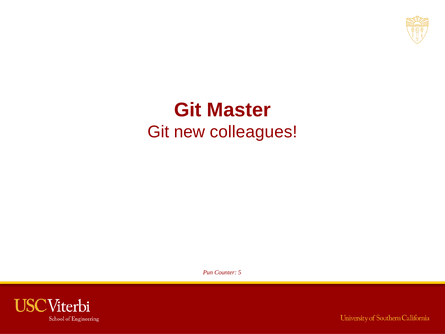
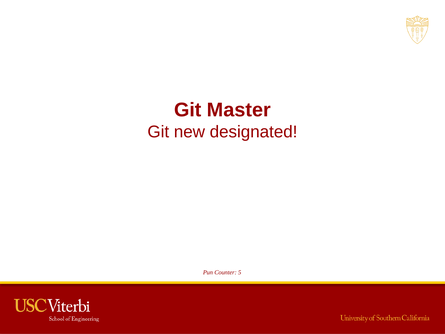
colleagues: colleagues -> designated (254, 132)
